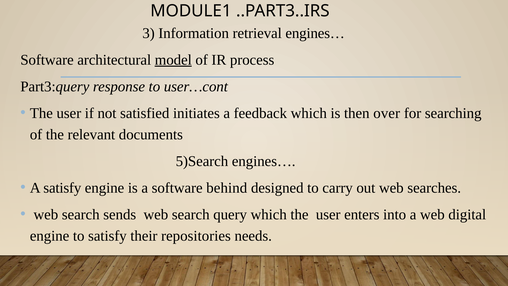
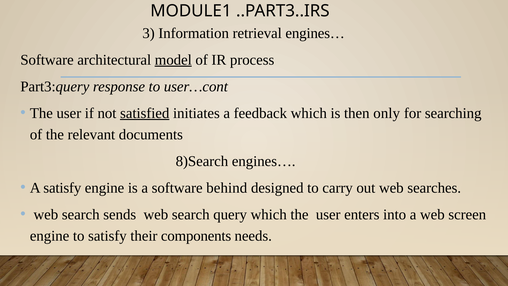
satisfied underline: none -> present (145, 113)
over: over -> only (387, 113)
5)Search: 5)Search -> 8)Search (202, 161)
digital: digital -> screen (467, 214)
repositories: repositories -> components (196, 236)
